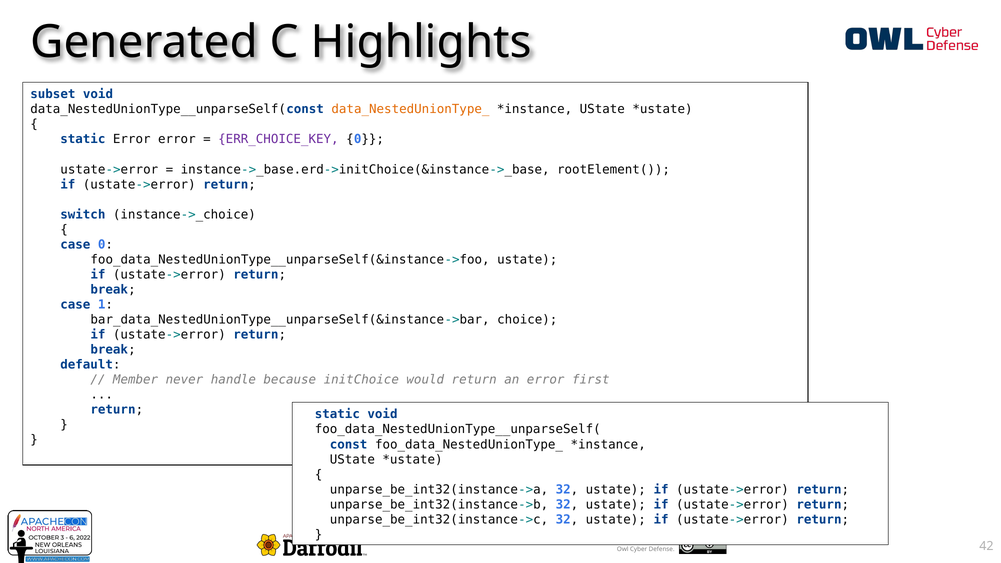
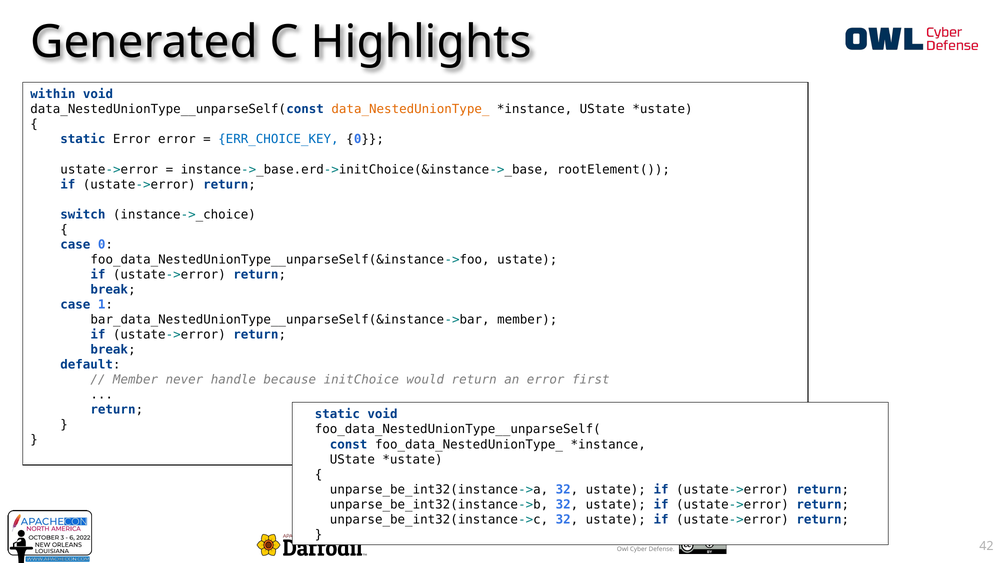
subset: subset -> within (53, 94)
ERR_CHOICE_KEY colour: purple -> blue (278, 139)
bar_data_NestedUnionType__unparseSelf(&instance->bar choice: choice -> member (527, 320)
